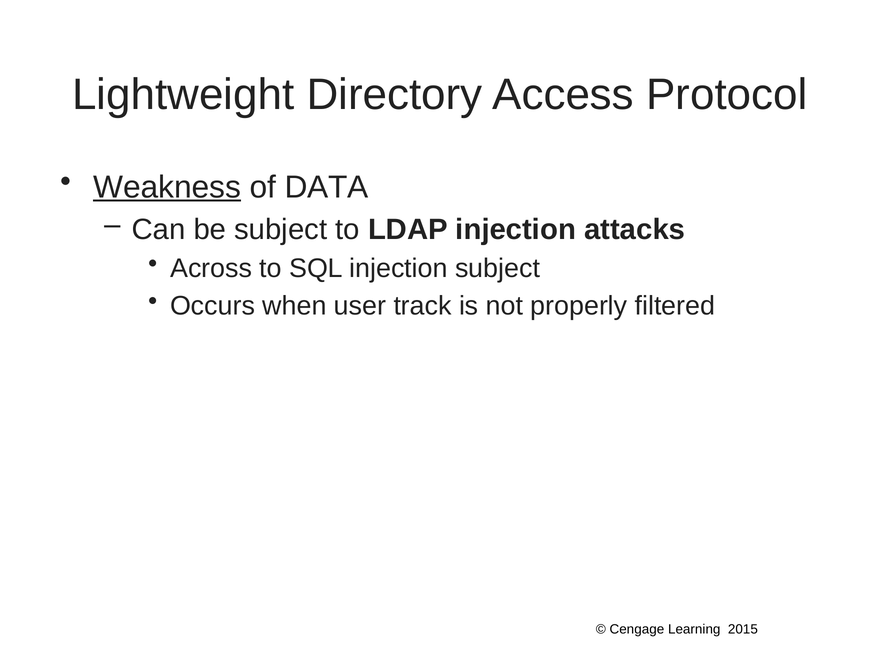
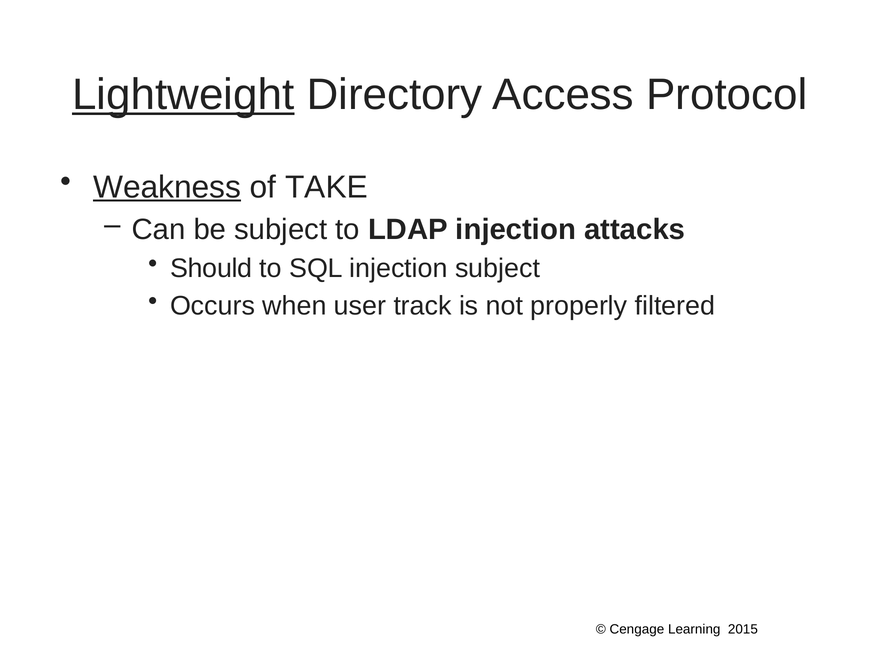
Lightweight underline: none -> present (183, 95)
DATA: DATA -> TAKE (326, 187)
Across: Across -> Should (211, 268)
